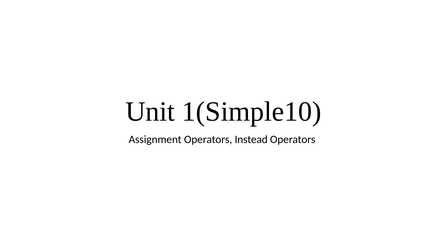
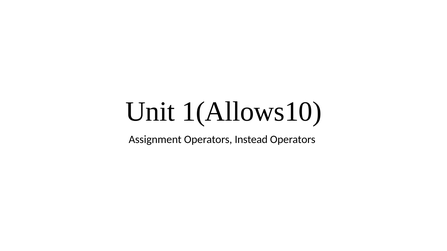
1(Simple10: 1(Simple10 -> 1(Allows10 (252, 112)
